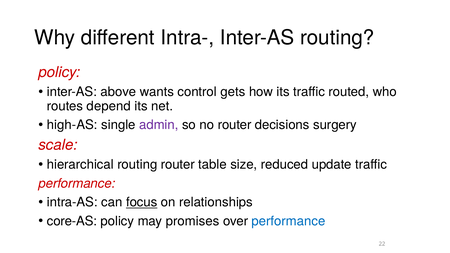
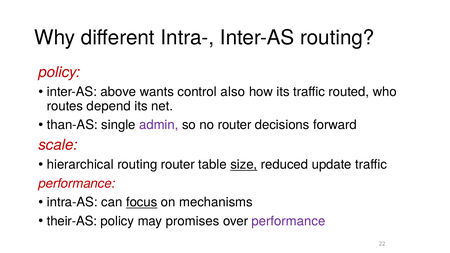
gets: gets -> also (233, 92)
high-AS: high-AS -> than-AS (72, 125)
surgery: surgery -> forward (335, 125)
size underline: none -> present (244, 165)
relationships: relationships -> mechanisms (216, 202)
core-AS: core-AS -> their-AS (72, 221)
performance colour: blue -> purple (289, 221)
